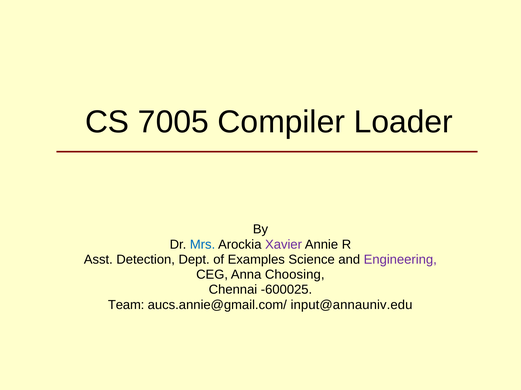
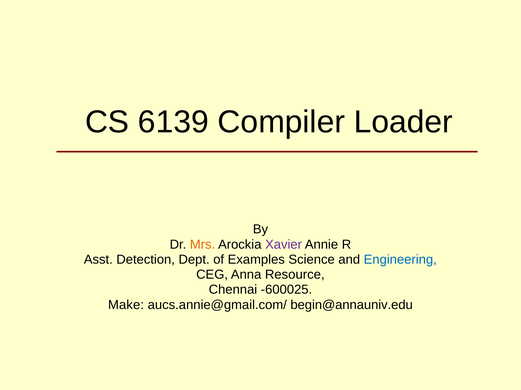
7005: 7005 -> 6139 (173, 122)
Mrs colour: blue -> orange (203, 245)
Engineering colour: purple -> blue (400, 260)
Choosing: Choosing -> Resource (295, 275)
Team: Team -> Make (126, 305)
input@annauniv.edu: input@annauniv.edu -> begin@annauniv.edu (352, 305)
